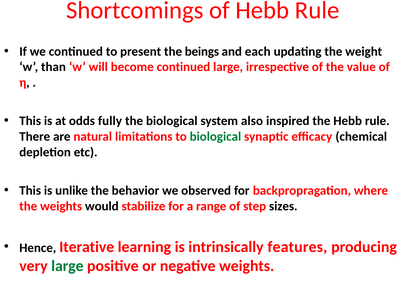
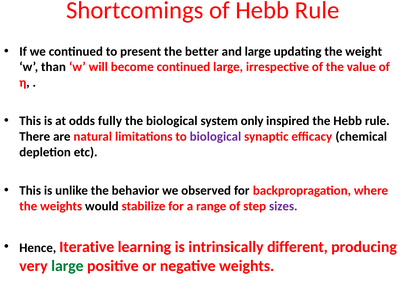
beings: beings -> better (202, 51)
and each: each -> large (258, 51)
also: also -> only (252, 121)
biological colour: green -> purple (215, 136)
sizes colour: black -> purple (283, 206)
features: features -> different (297, 247)
